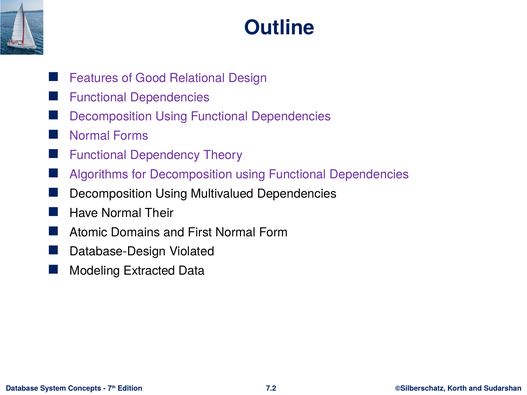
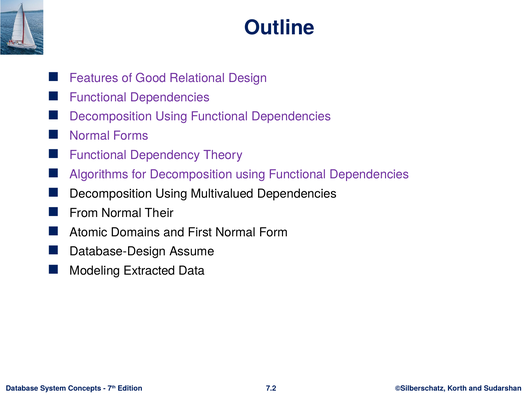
Have: Have -> From (84, 213)
Violated: Violated -> Assume (192, 252)
